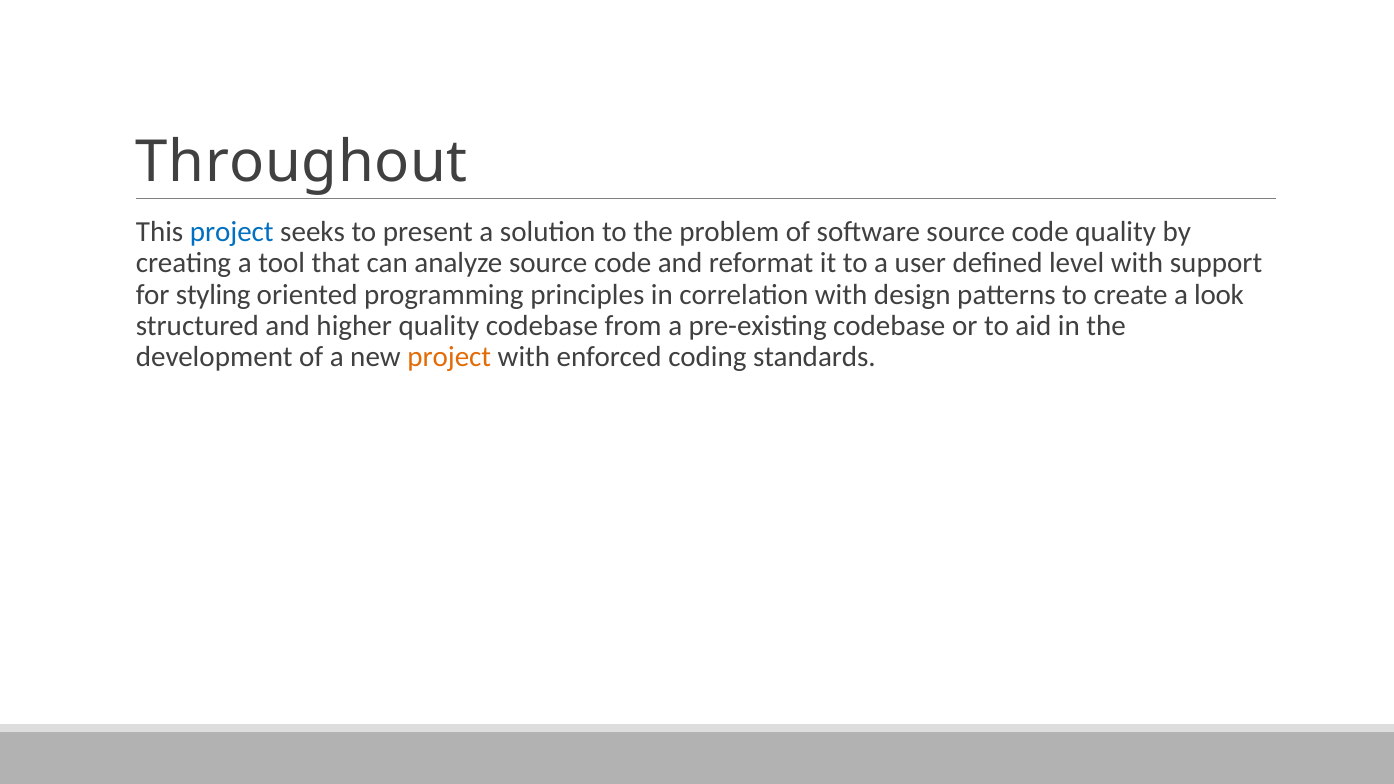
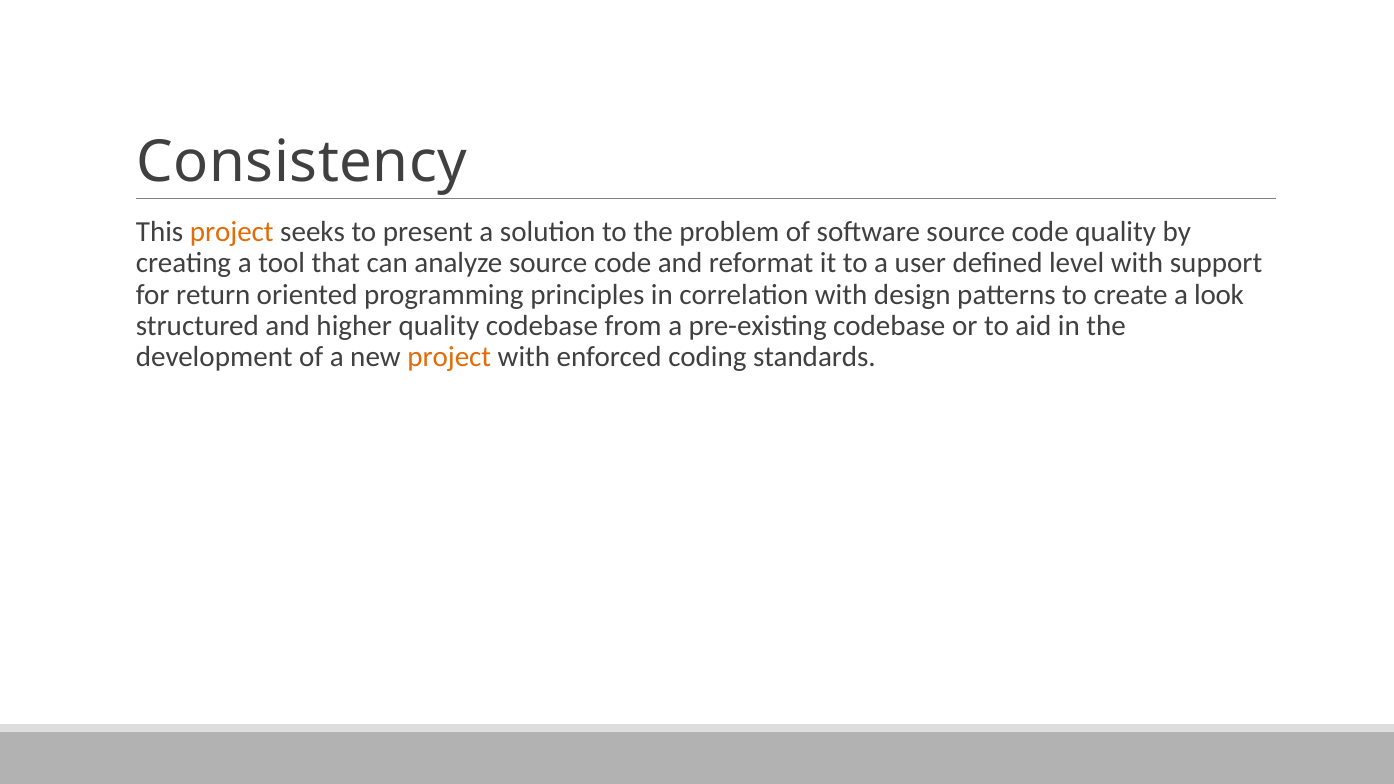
Throughout: Throughout -> Consistency (302, 162)
project colour: blue -> orange (232, 232)
styling: styling -> return (213, 295)
